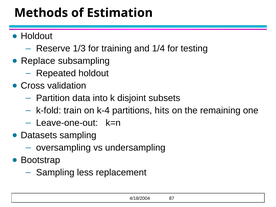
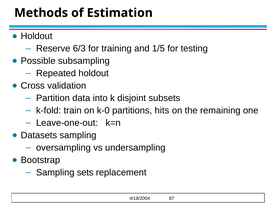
1/3: 1/3 -> 6/3 (79, 49)
1/4: 1/4 -> 1/5 (158, 49)
Replace: Replace -> Possible (38, 61)
k-4: k-4 -> k-0 (103, 110)
less: less -> sets (85, 172)
